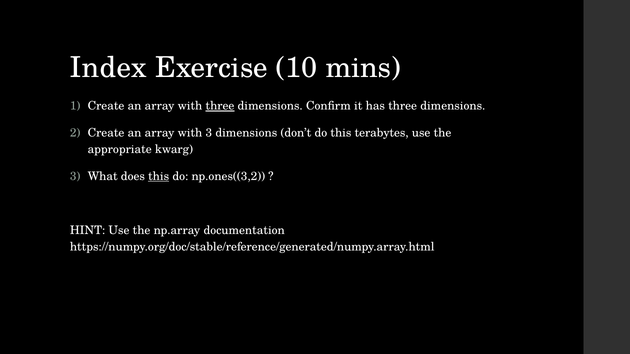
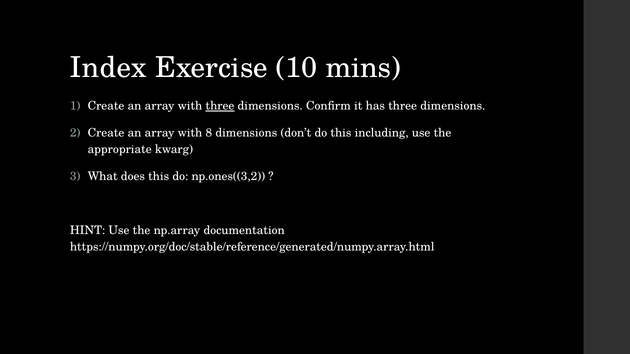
with 3: 3 -> 8 (209, 133)
terabytes: terabytes -> including (382, 133)
this underline: present -> none (159, 177)
